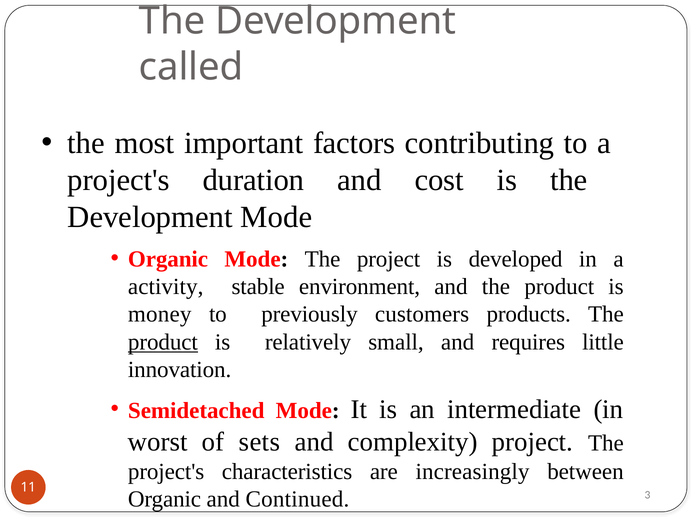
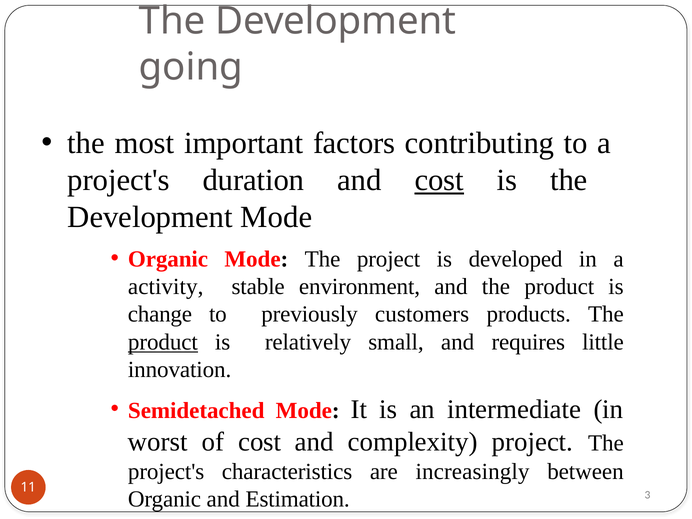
called: called -> going (191, 67)
cost underline: none -> present (439, 180)
money: money -> change (160, 314)
of sets: sets -> cost (260, 442)
Continued: Continued -> Estimation (298, 499)
